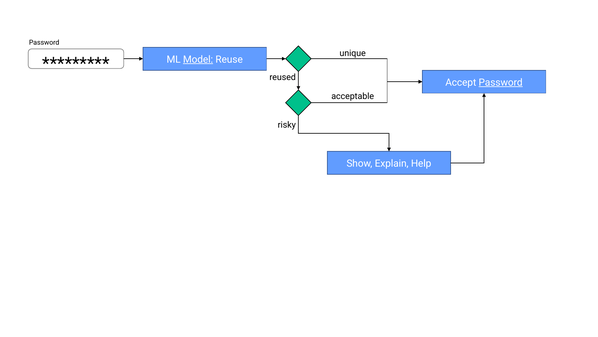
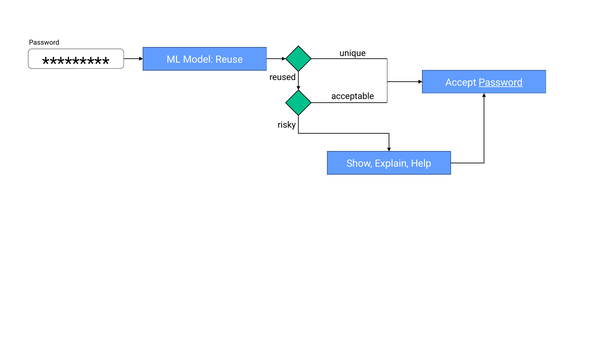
Model underline: present -> none (198, 59)
